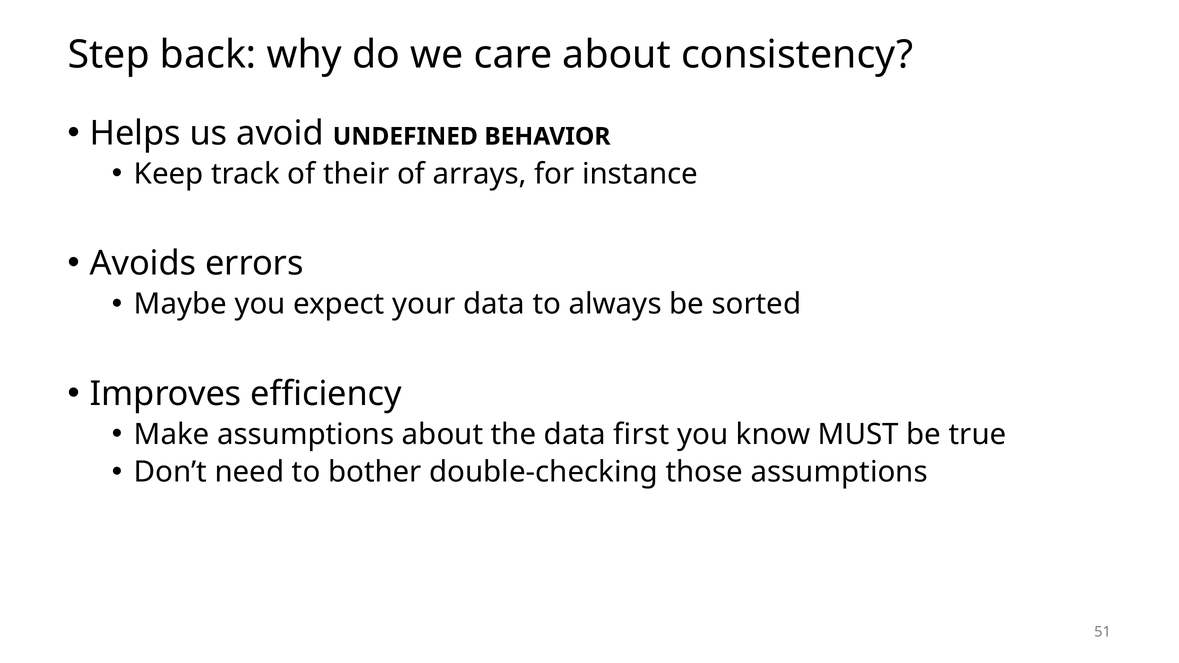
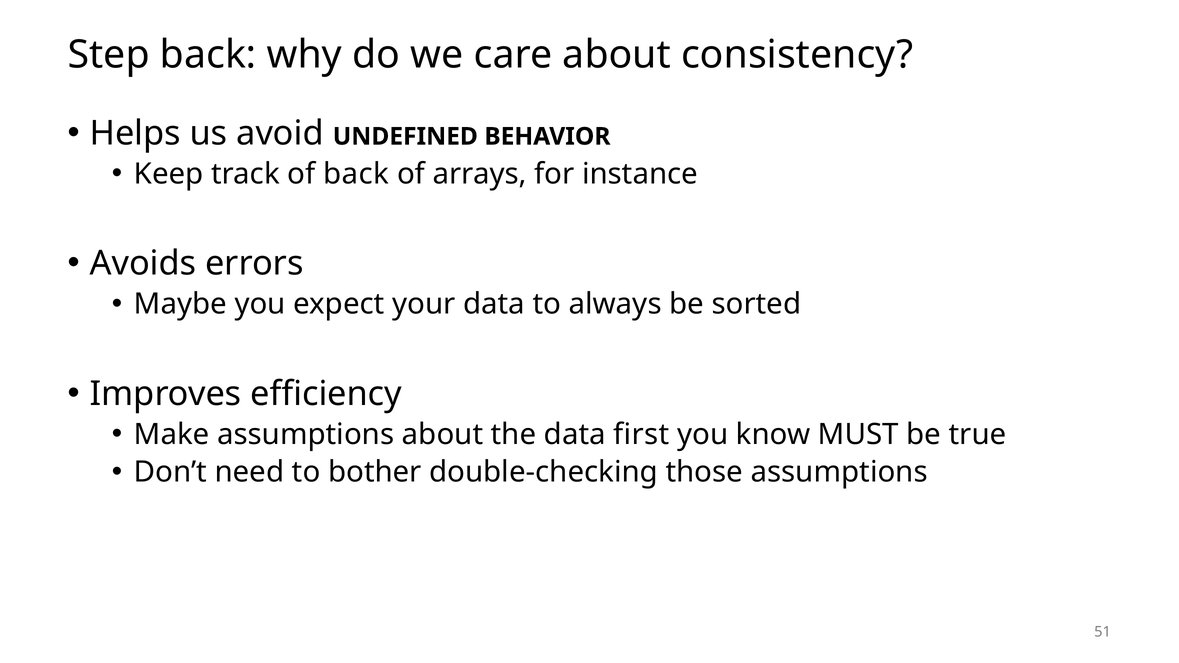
of their: their -> back (356, 174)
